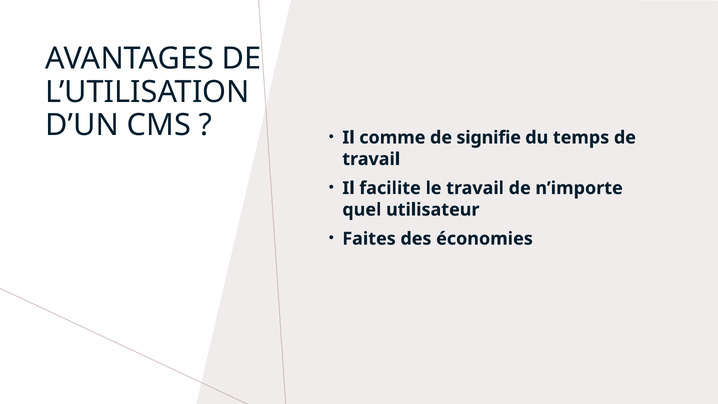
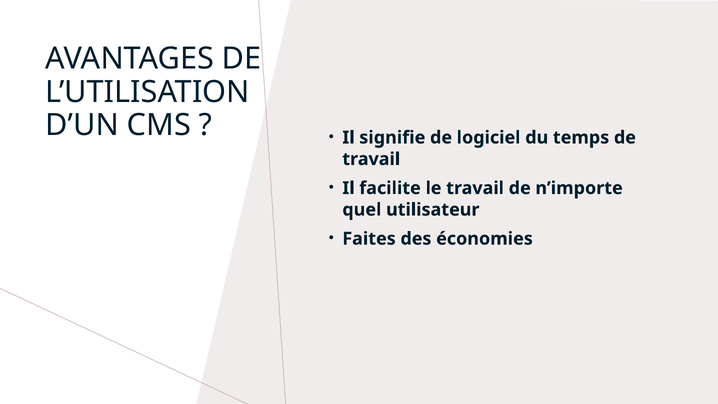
comme: comme -> signifie (392, 138)
signifie: signifie -> logiciel (489, 138)
